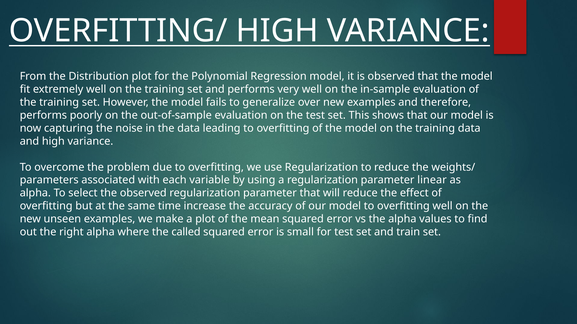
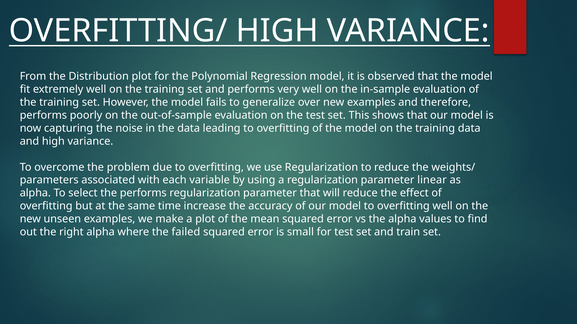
the observed: observed -> performs (143, 193)
called: called -> failed (186, 232)
